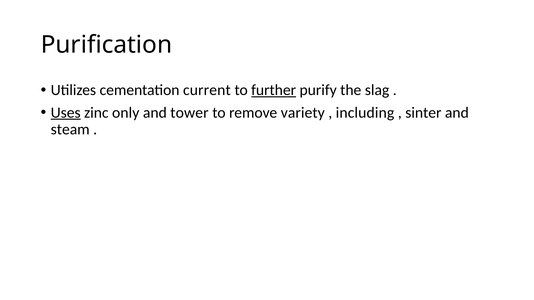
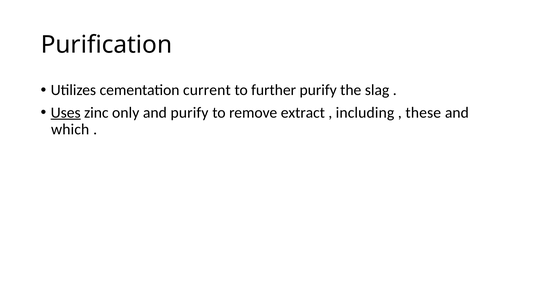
further underline: present -> none (274, 90)
and tower: tower -> purify (189, 113)
variety: variety -> extract (303, 113)
sinter: sinter -> these (423, 113)
steam: steam -> which (70, 129)
